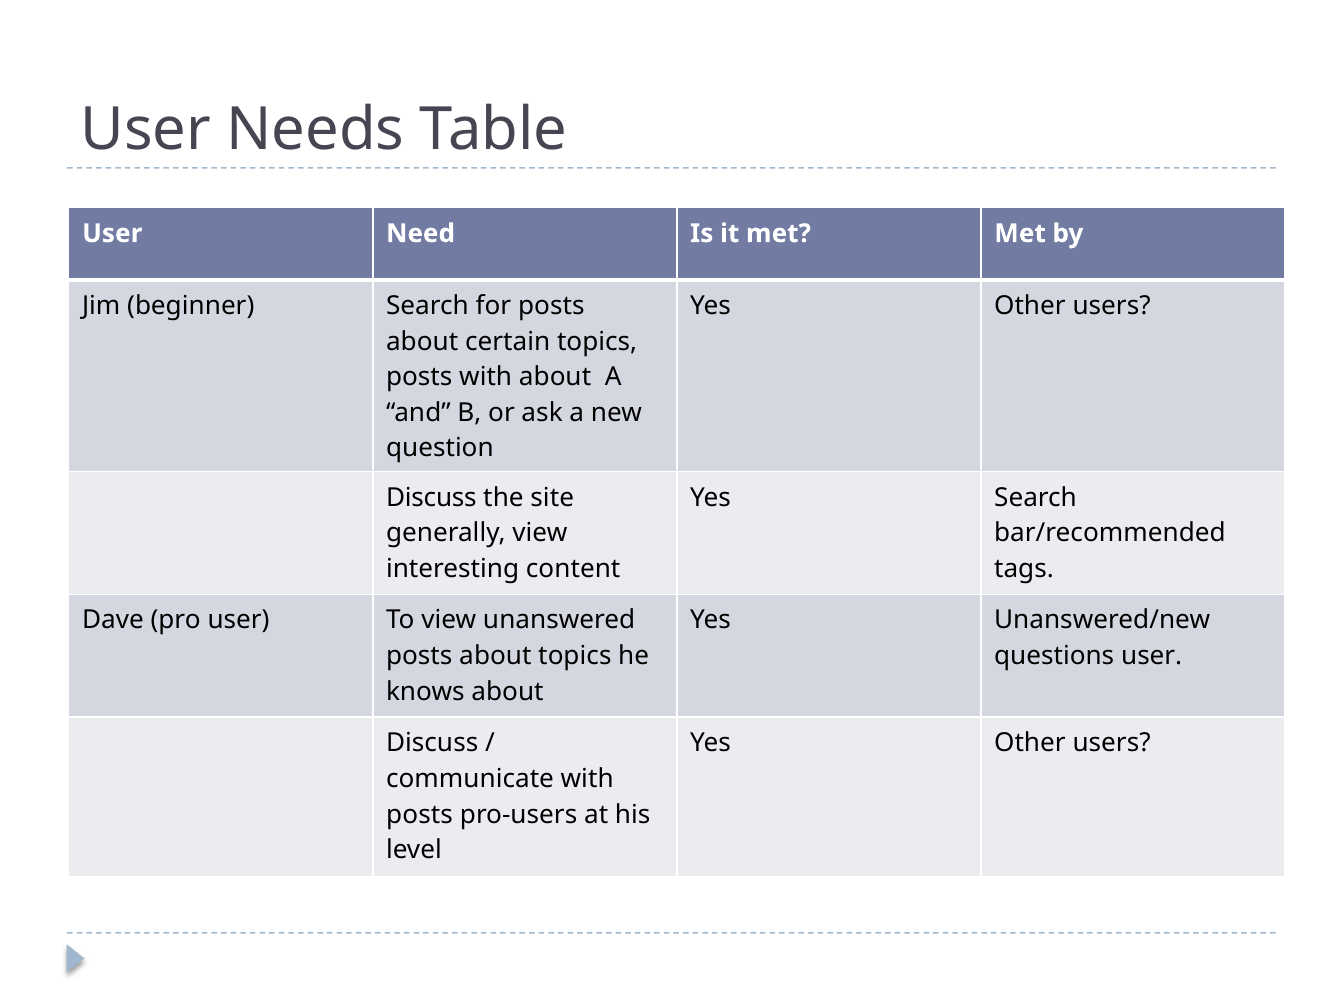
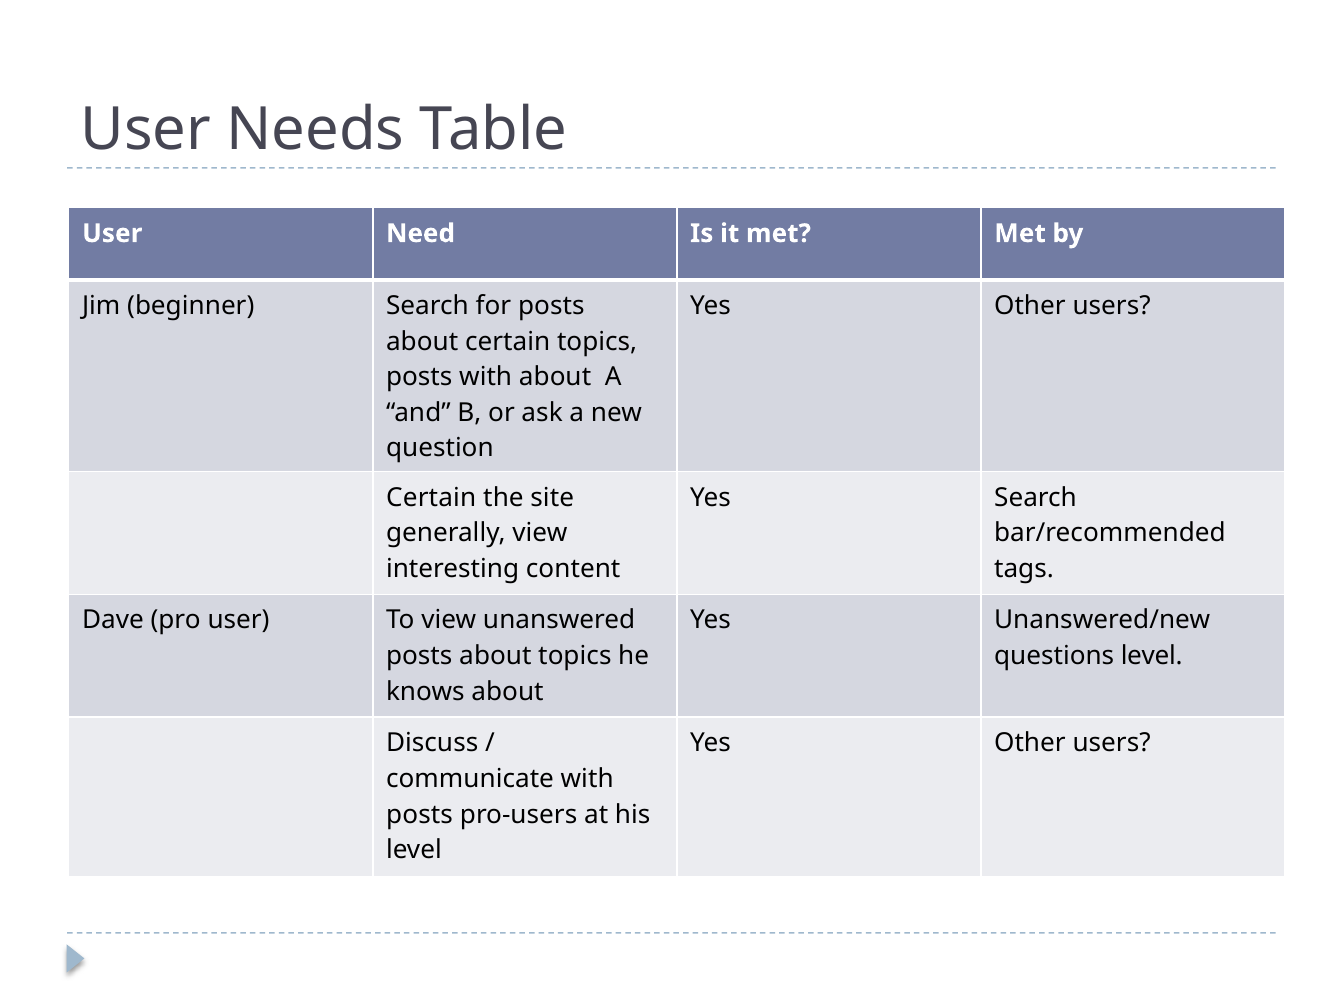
Discuss: Discuss -> Certain (431, 498)
questions user: user -> level (1152, 656)
